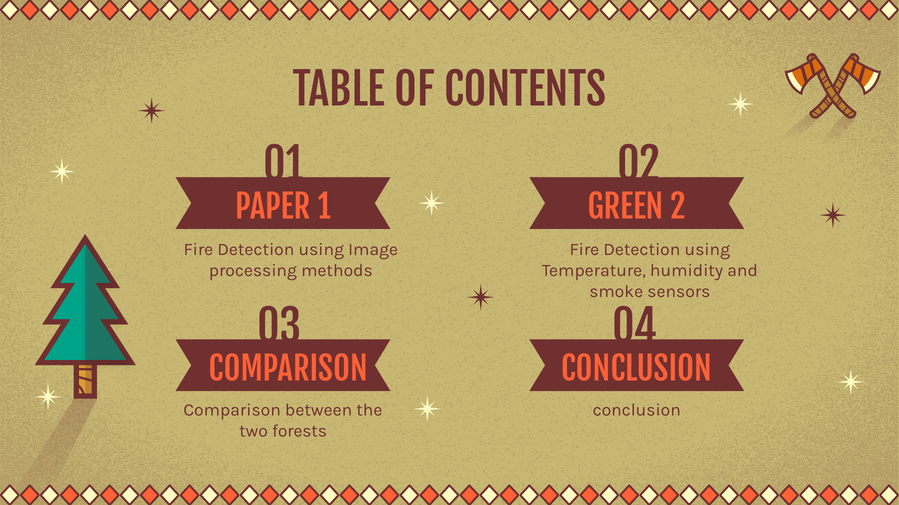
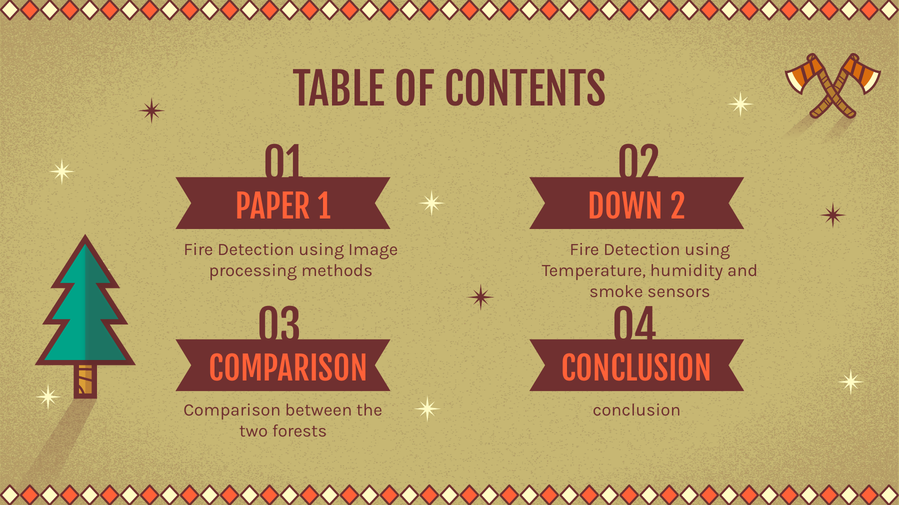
GREEN: GREEN -> DOWN (625, 208)
